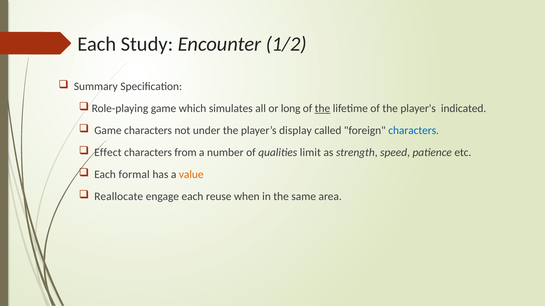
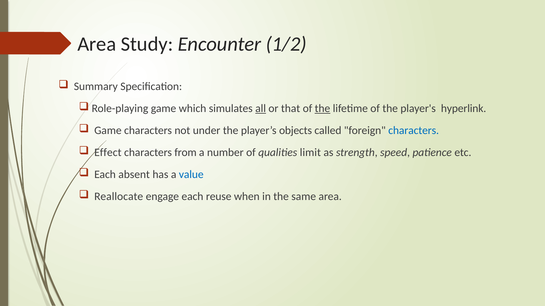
Each: Each -> Area (97, 44)
all underline: none -> present (261, 109)
long: long -> that (291, 109)
indicated: indicated -> hyperlink (464, 109)
display: display -> objects (296, 131)
formal: formal -> absent (134, 175)
value colour: orange -> blue (191, 175)
